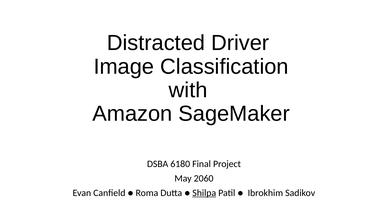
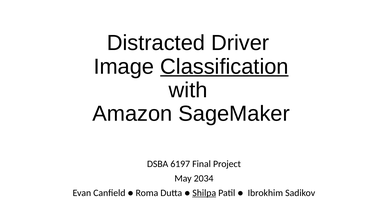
Classification underline: none -> present (224, 67)
6180: 6180 -> 6197 (180, 164)
2060: 2060 -> 2034 (204, 179)
